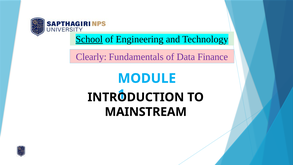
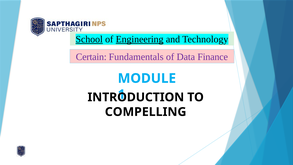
Engineering underline: none -> present (140, 39)
Clearly: Clearly -> Certain (91, 57)
MAINSTREAM: MAINSTREAM -> COMPELLING (146, 112)
